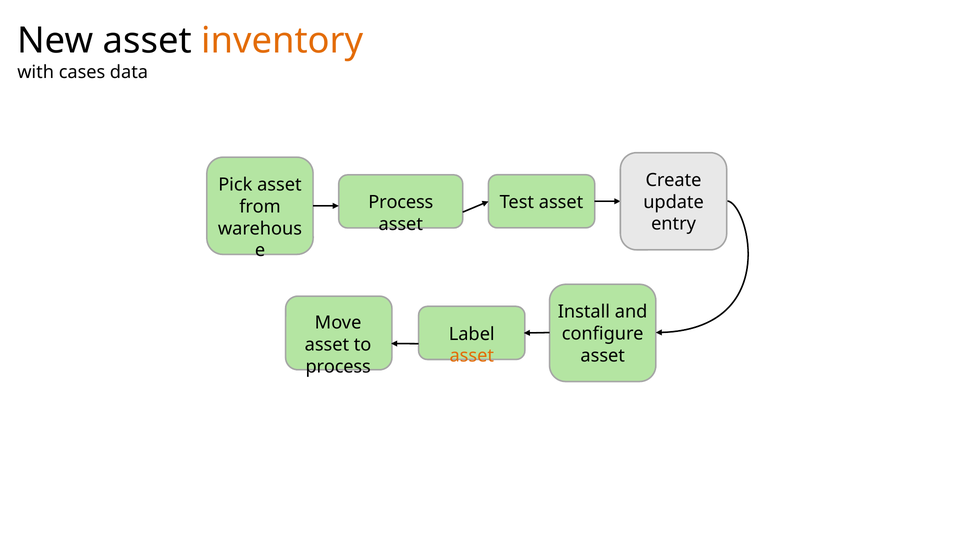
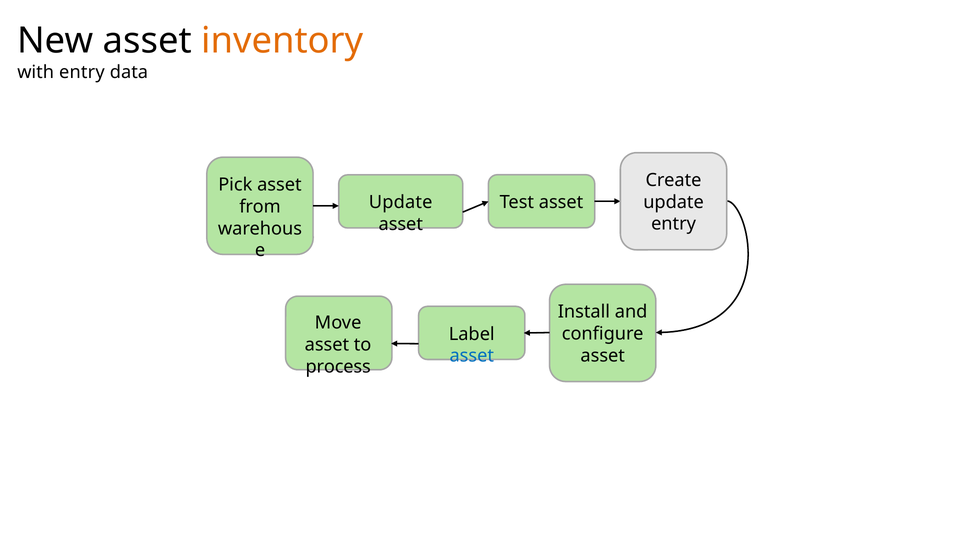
with cases: cases -> entry (82, 72)
Process: Process -> Update (401, 203)
asset colour: orange -> blue (472, 356)
